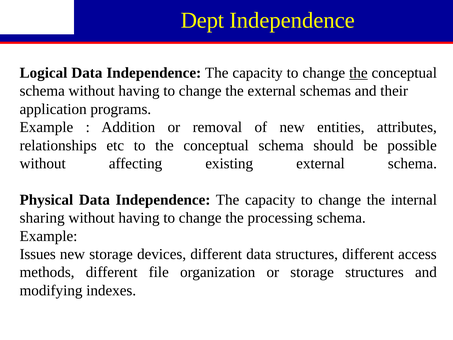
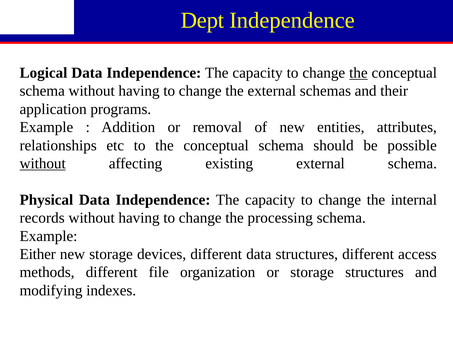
without underline: none -> present (43, 163)
sharing: sharing -> records (42, 218)
Issues: Issues -> Either (38, 254)
